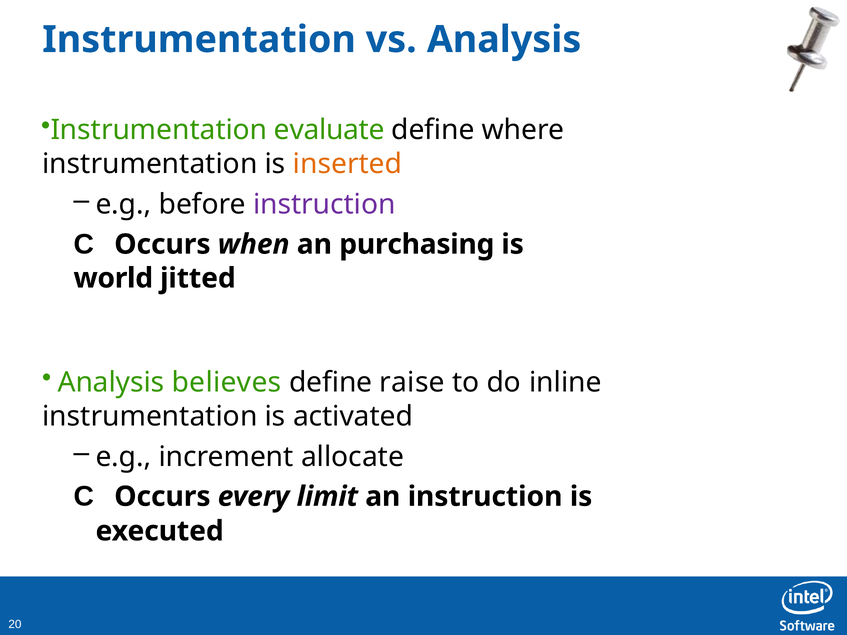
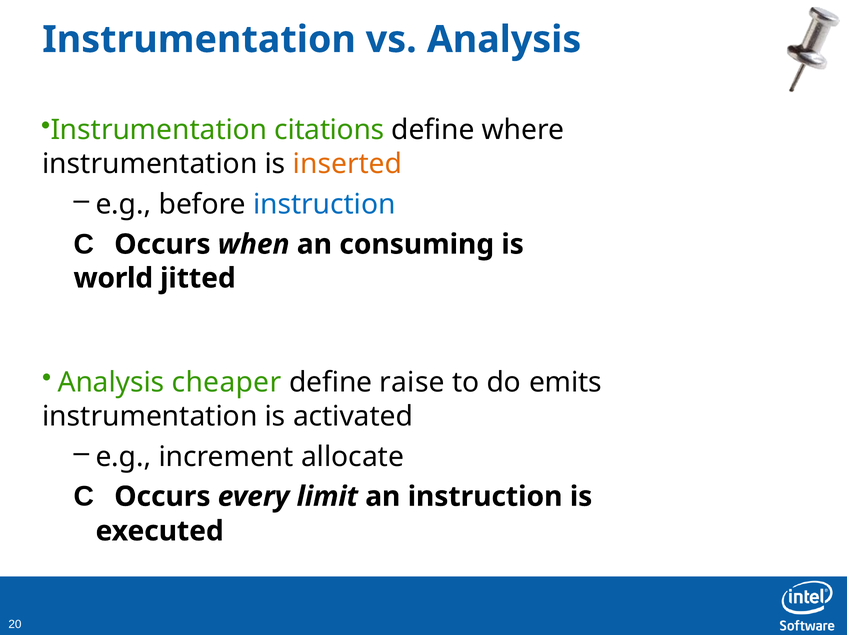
evaluate: evaluate -> citations (329, 130)
instruction colour: purple -> blue (324, 205)
purchasing: purchasing -> consuming (417, 244)
believes: believes -> cheaper (227, 383)
inline: inline -> emits (566, 383)
